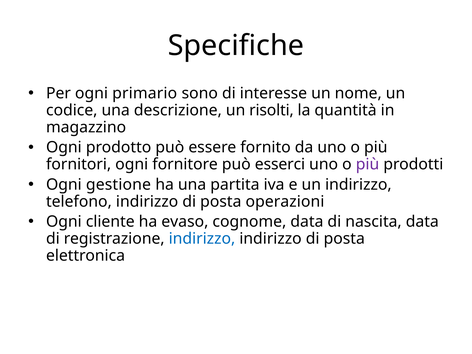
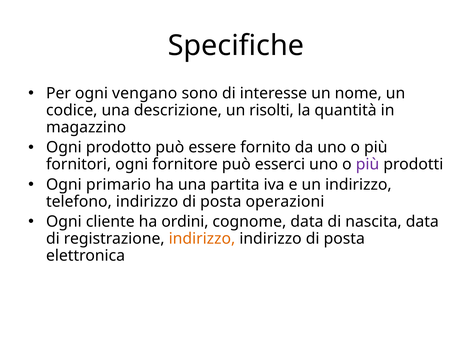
primario: primario -> vengano (145, 93)
gestione: gestione -> primario (118, 185)
evaso: evaso -> ordini (185, 222)
indirizzo colour: blue -> orange (202, 239)
